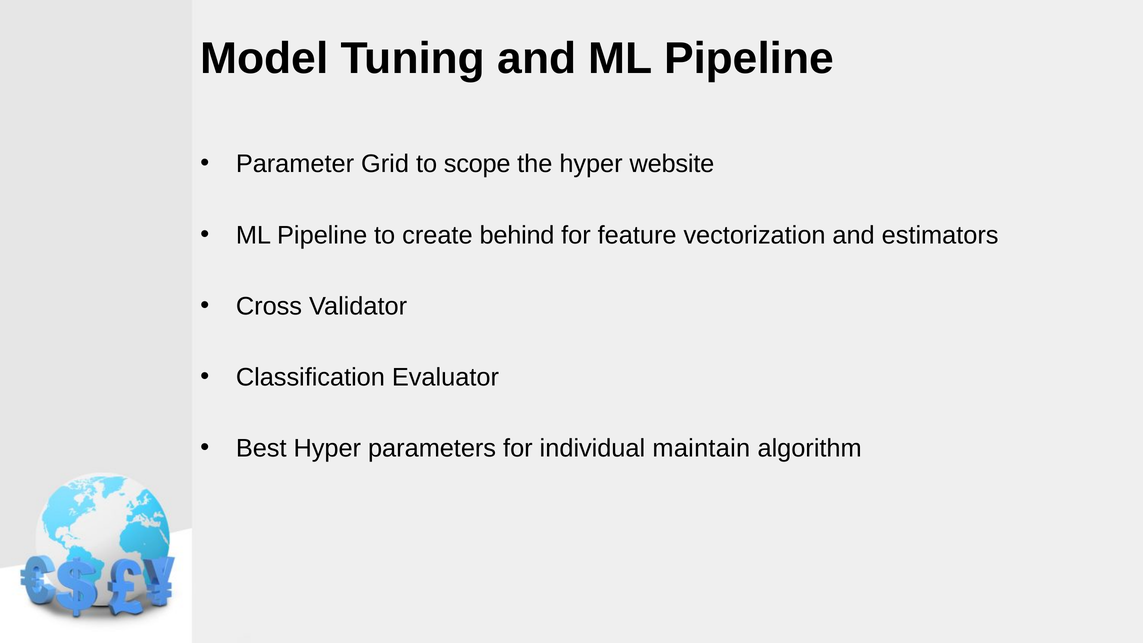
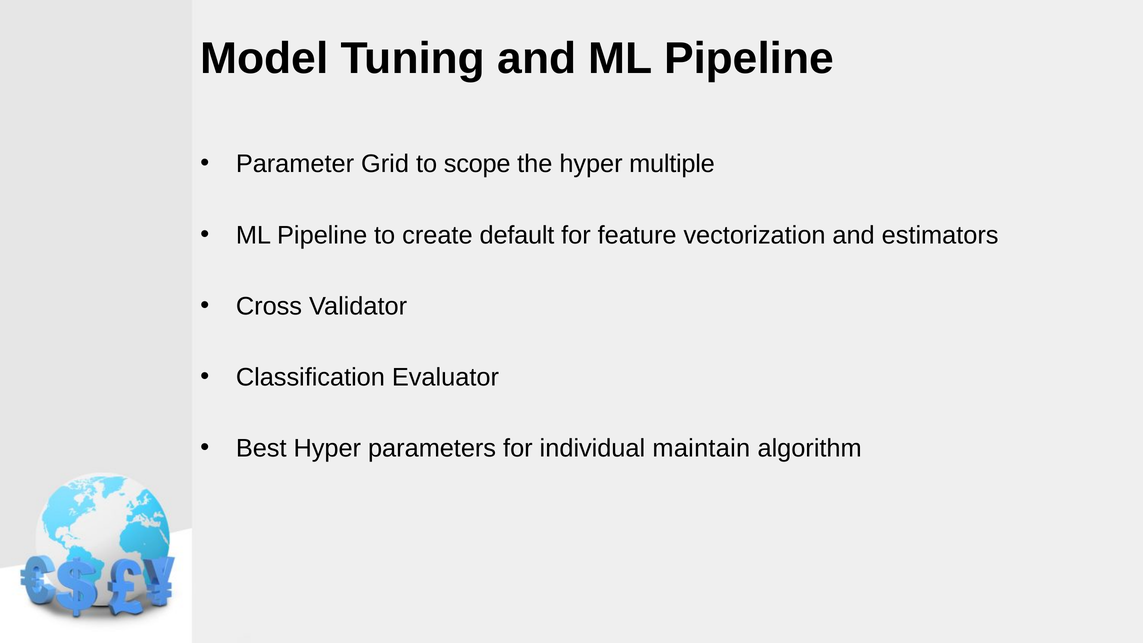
website: website -> multiple (672, 164)
behind: behind -> default (517, 235)
